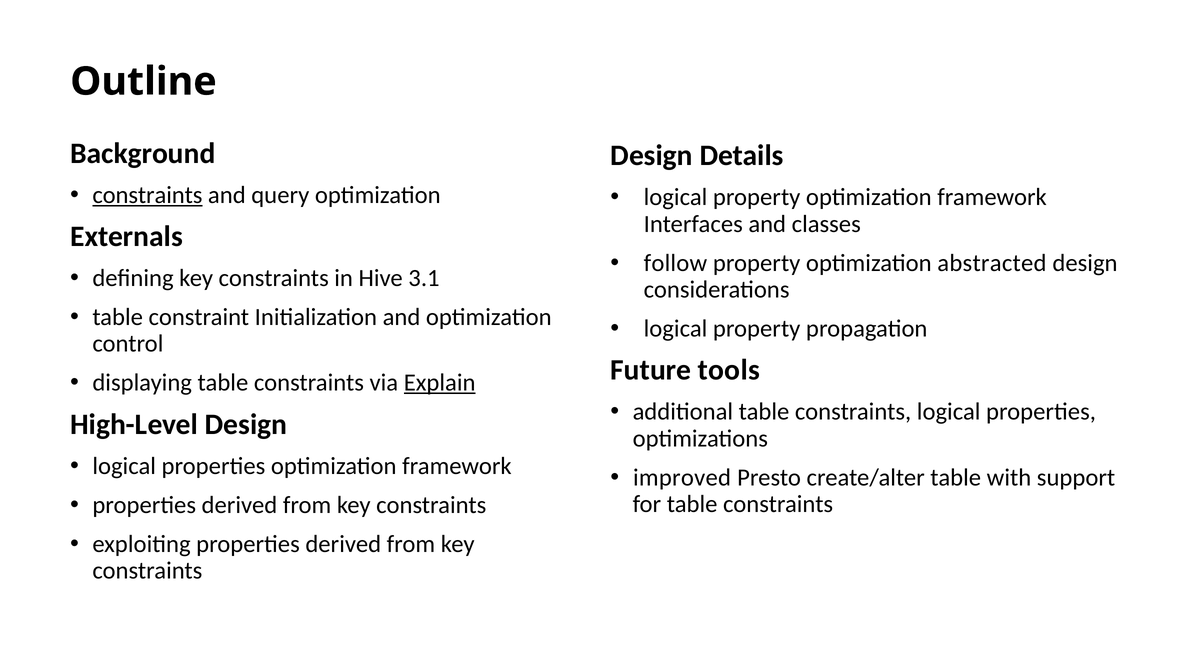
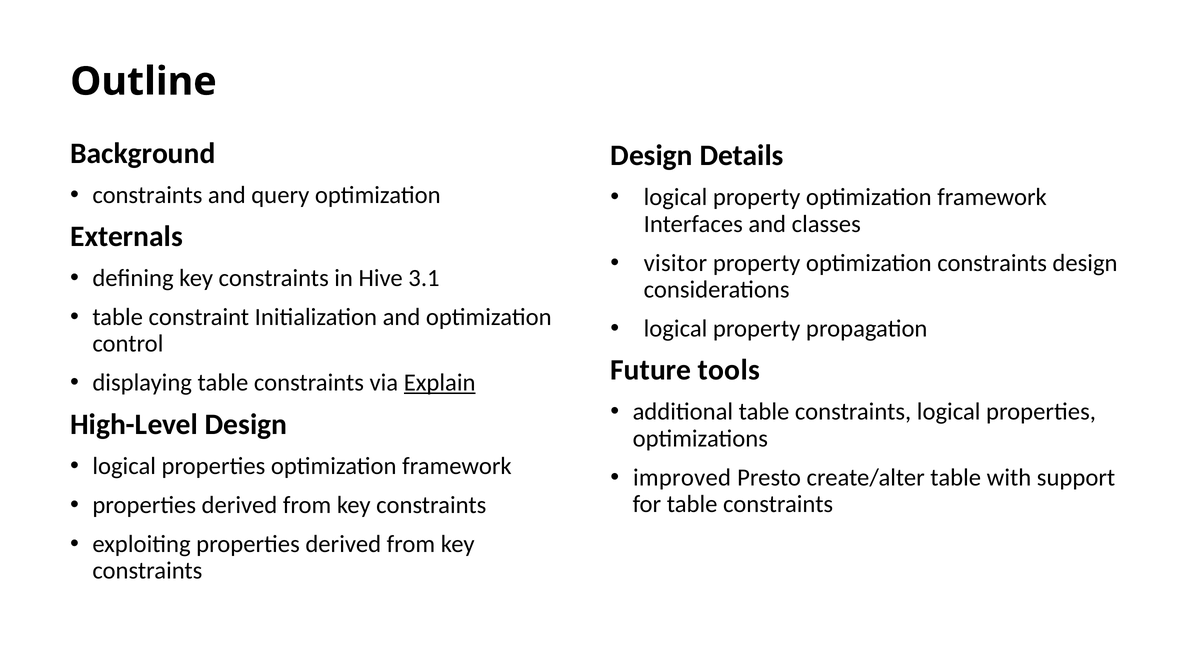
constraints underline: present -> none (147, 195)
follow: follow -> visitor (675, 263)
optimization abstracted: abstracted -> constraints (992, 263)
